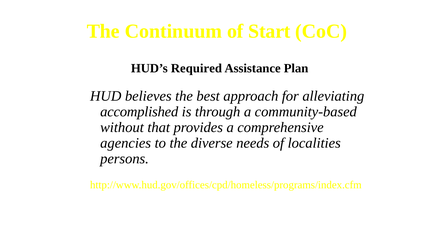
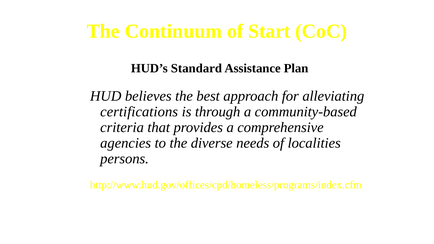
Required: Required -> Standard (196, 68)
accomplished: accomplished -> certifications (139, 112)
without: without -> criteria (122, 127)
